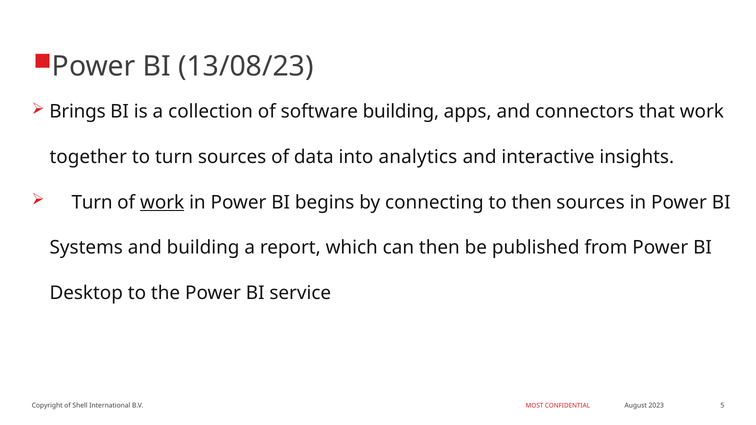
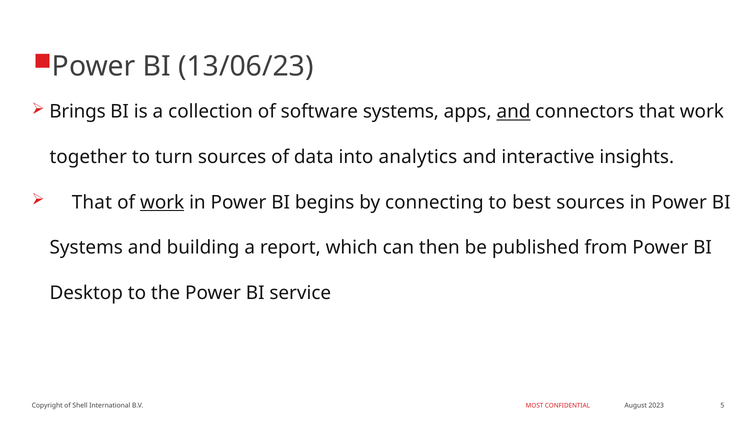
13/08/23: 13/08/23 -> 13/06/23 (246, 66)
software building: building -> systems (401, 112)
and underline: none -> present (513, 112)
Turn: Turn -> That (92, 202)
to then: then -> best (532, 202)
